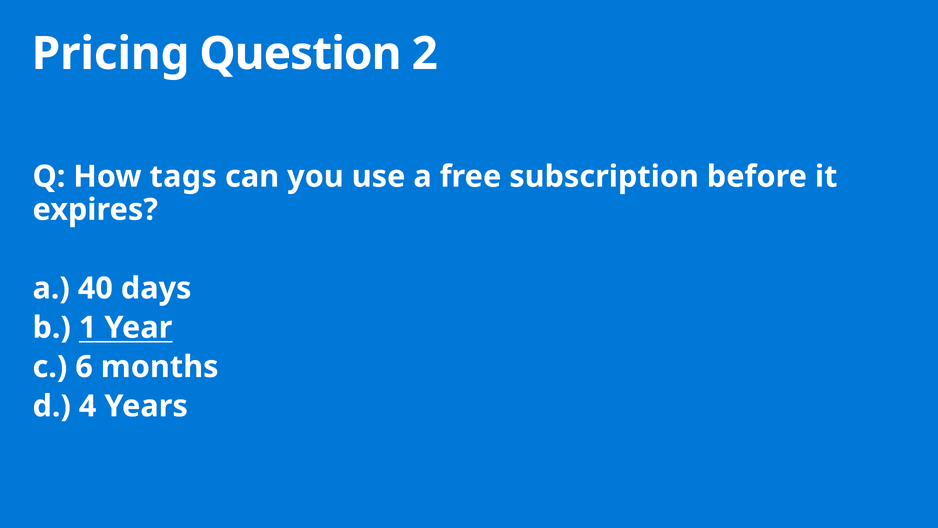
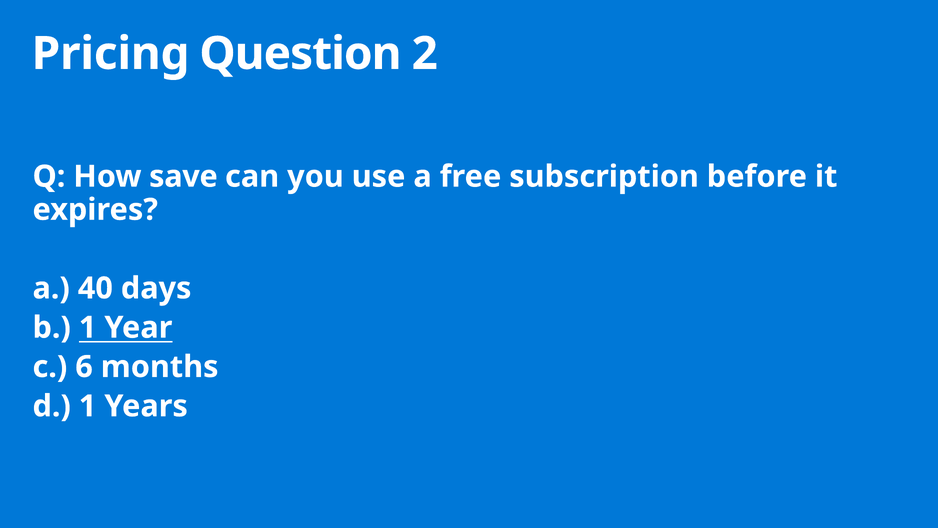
tags: tags -> save (183, 176)
d 4: 4 -> 1 (88, 406)
